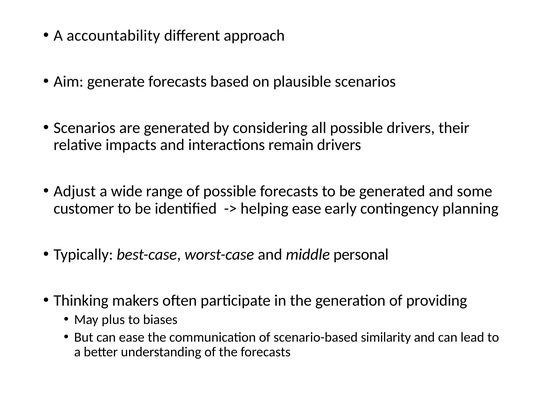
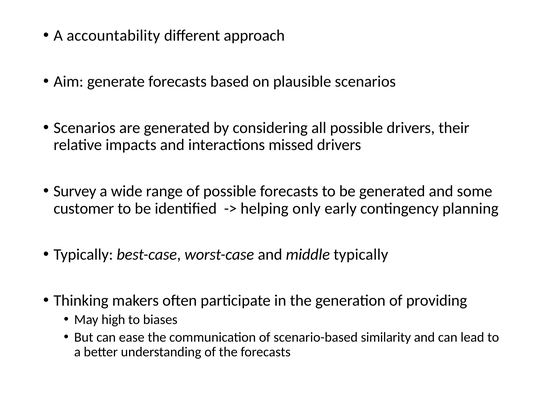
remain: remain -> missed (291, 145)
Adjust: Adjust -> Survey (75, 191)
helping ease: ease -> only (306, 208)
middle personal: personal -> typically (361, 254)
plus: plus -> high (113, 319)
